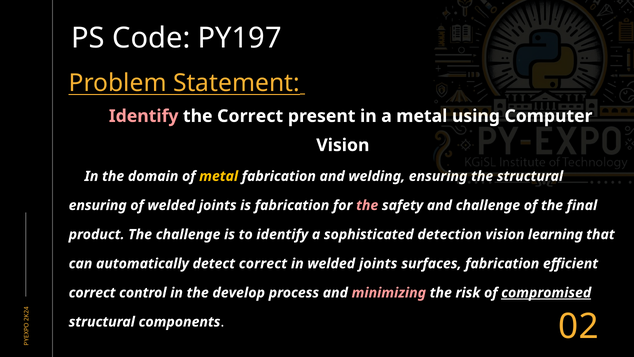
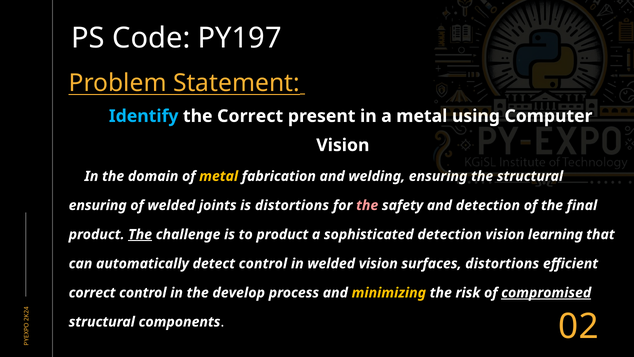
Identify colour: pink -> light blue (144, 116)
is fabrication: fabrication -> distortions (292, 205)
and challenge: challenge -> detection (488, 205)
The underline: none -> present (140, 234)
to identify: identify -> product (282, 234)
detect correct: correct -> control (263, 263)
in welded joints: joints -> vision (378, 263)
surfaces fabrication: fabrication -> distortions (502, 263)
minimizing colour: pink -> yellow (389, 292)
